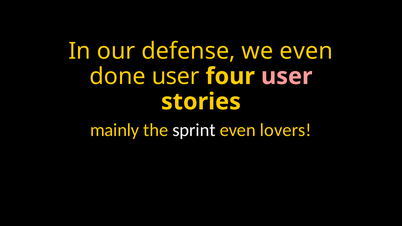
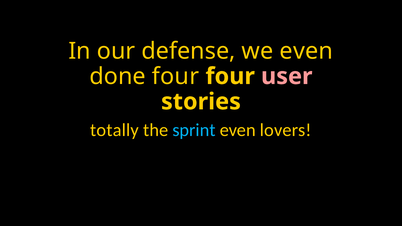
done user: user -> four (175, 76)
mainly: mainly -> totally (114, 130)
sprint colour: white -> light blue (194, 130)
